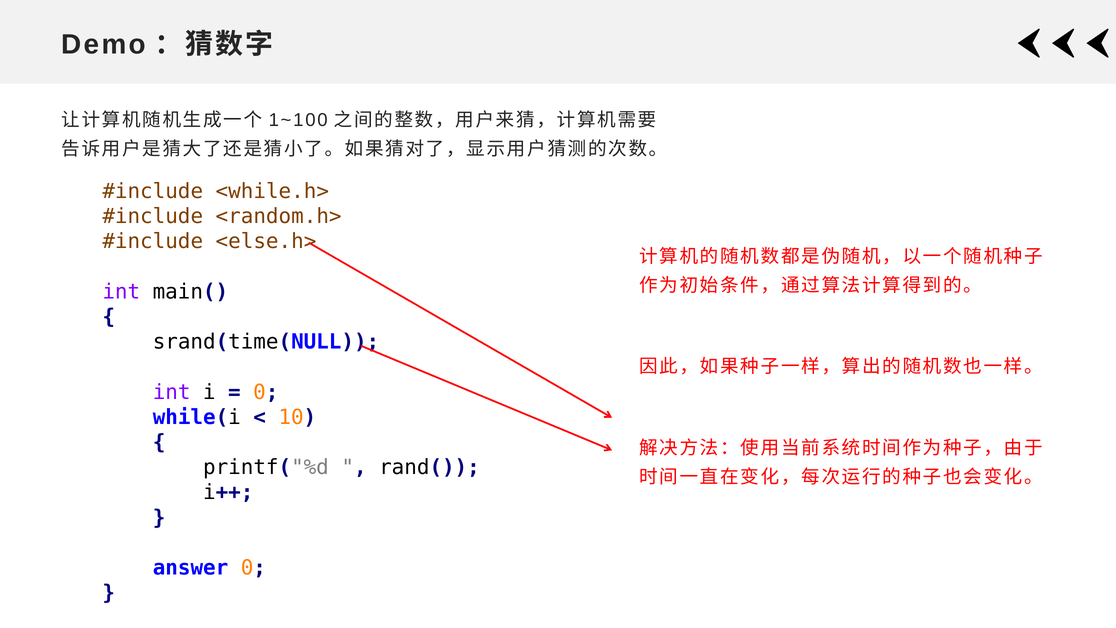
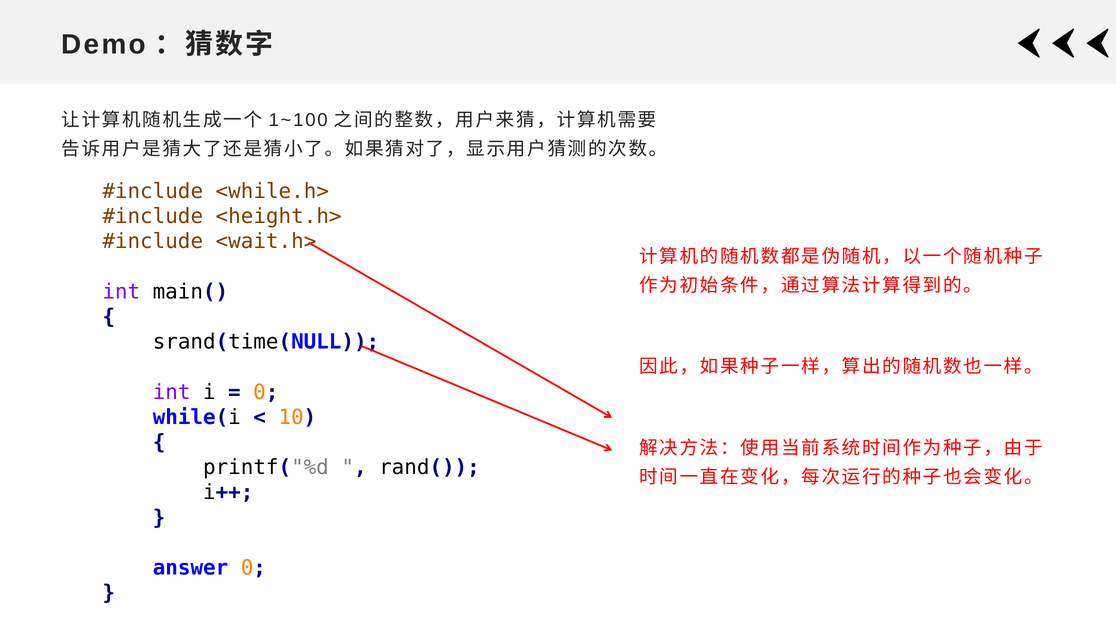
<random.h>: <random.h> -> <height.h> (279, 216)
<else.h>: <else.h> -> <wait.h> (266, 241)
